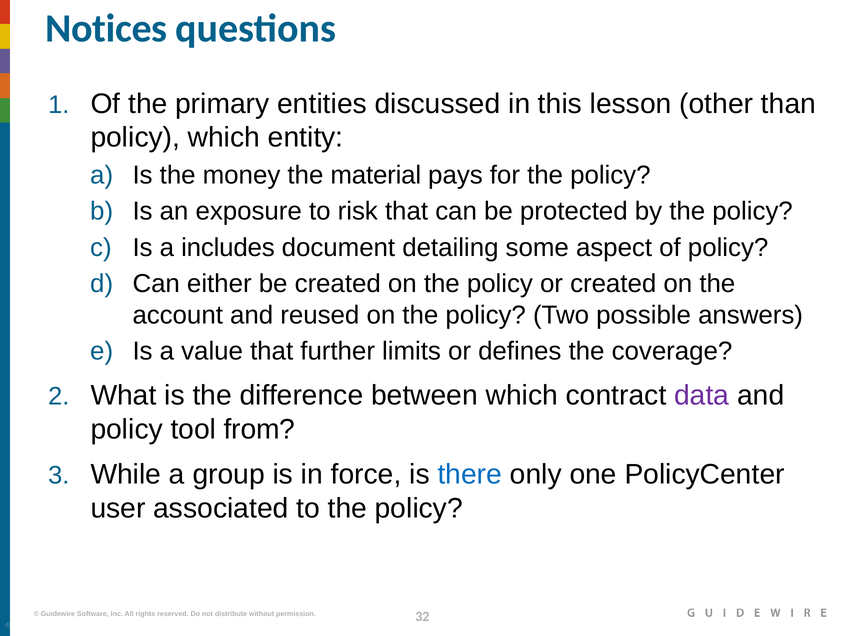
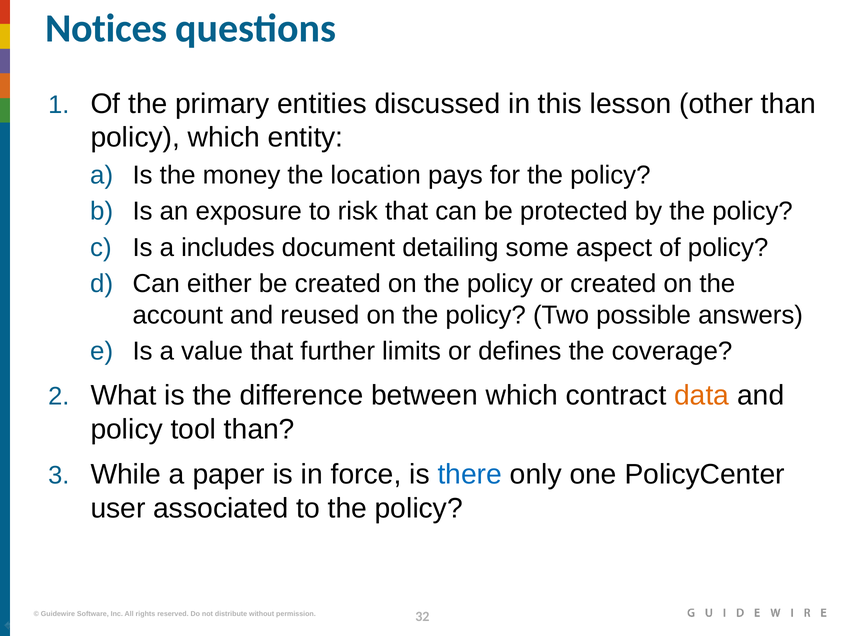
material: material -> location (376, 175)
data colour: purple -> orange (702, 395)
tool from: from -> than (259, 429)
group: group -> paper (229, 474)
